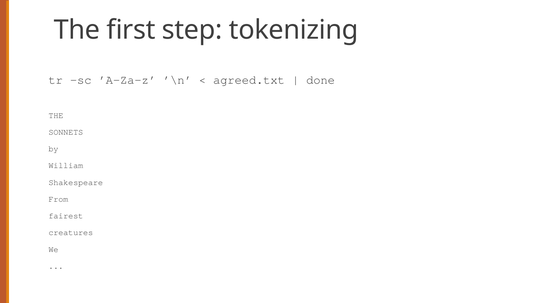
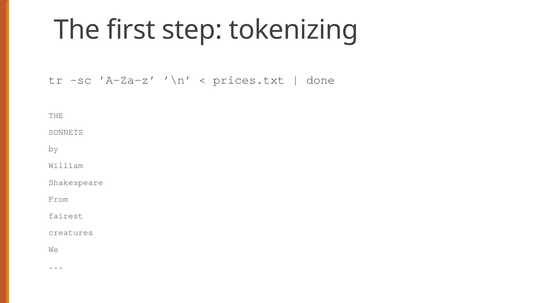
agreed.txt: agreed.txt -> prices.txt (249, 80)
